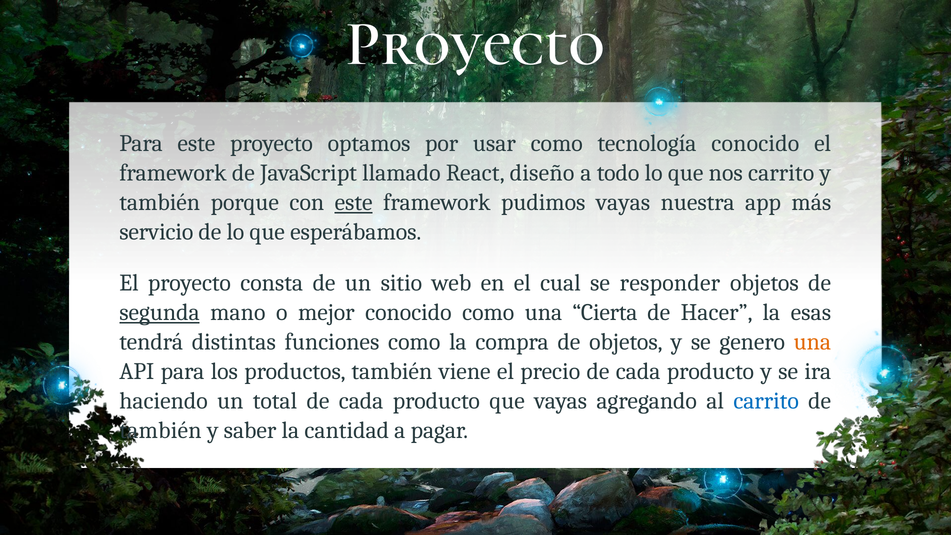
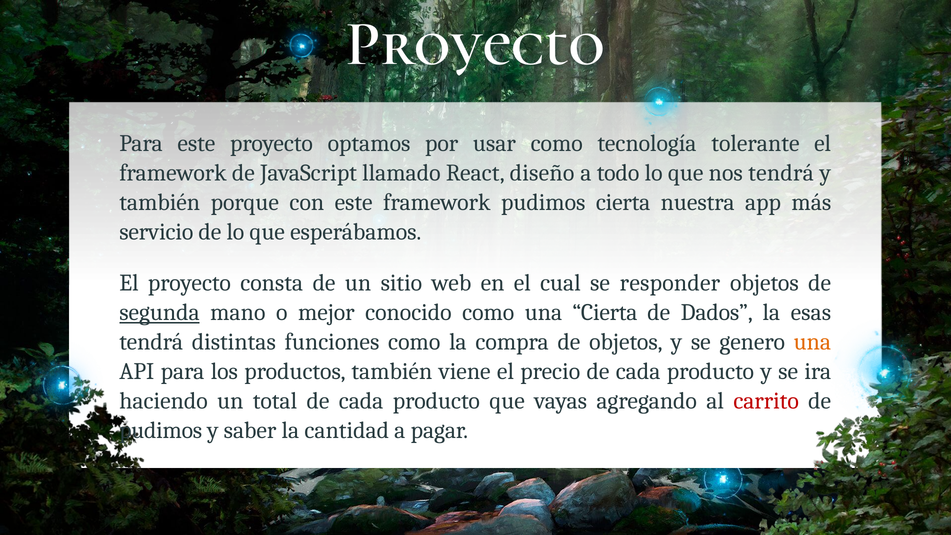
tecnología conocido: conocido -> tolerante (755, 144)
nos carrito: carrito -> tendrá (781, 173)
este underline: present -> none (354, 203)
pudimos vayas: vayas -> cierta (623, 203)
Hacer: Hacer -> Dados (717, 312)
carrito colour: blue -> red (766, 401)
también: también -> pudimos (161, 430)
